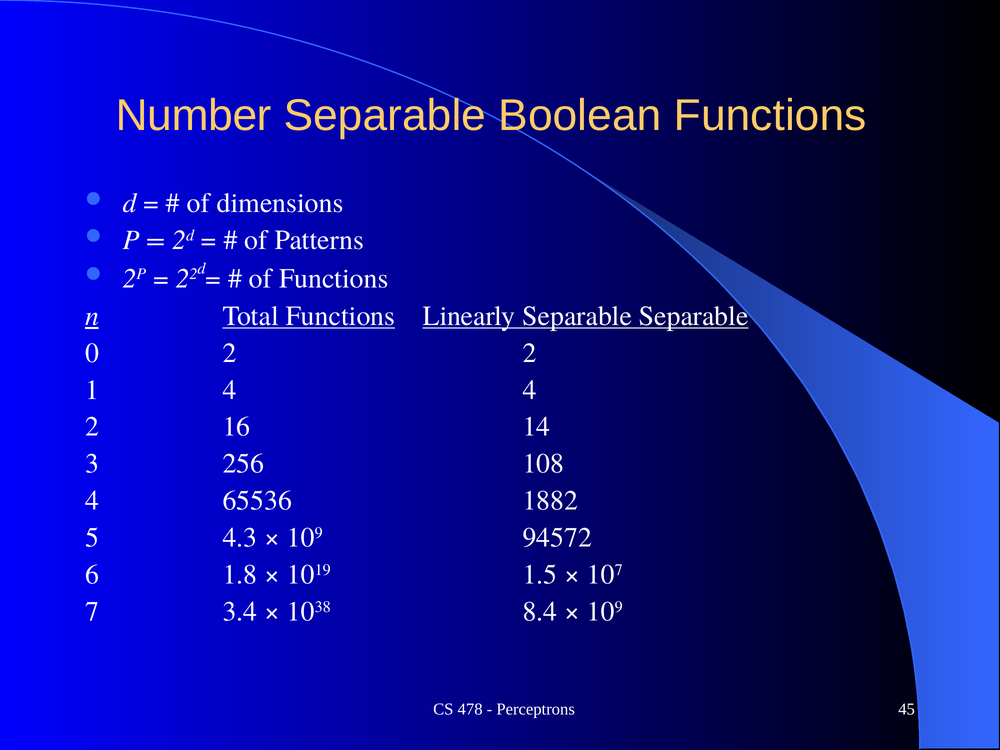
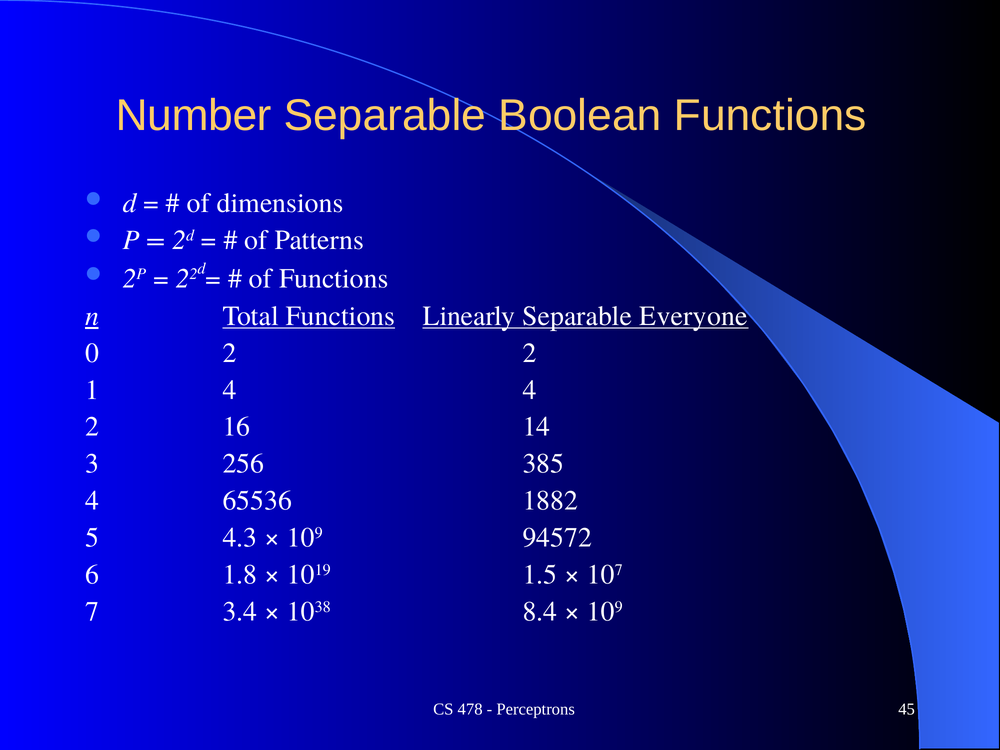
Separable Separable: Separable -> Everyone (694, 316)
108: 108 -> 385 (543, 464)
